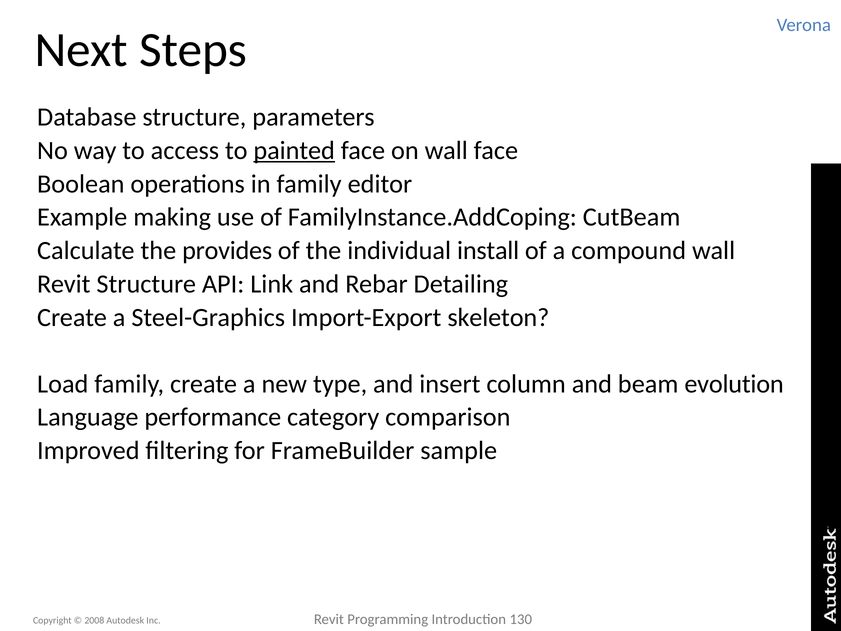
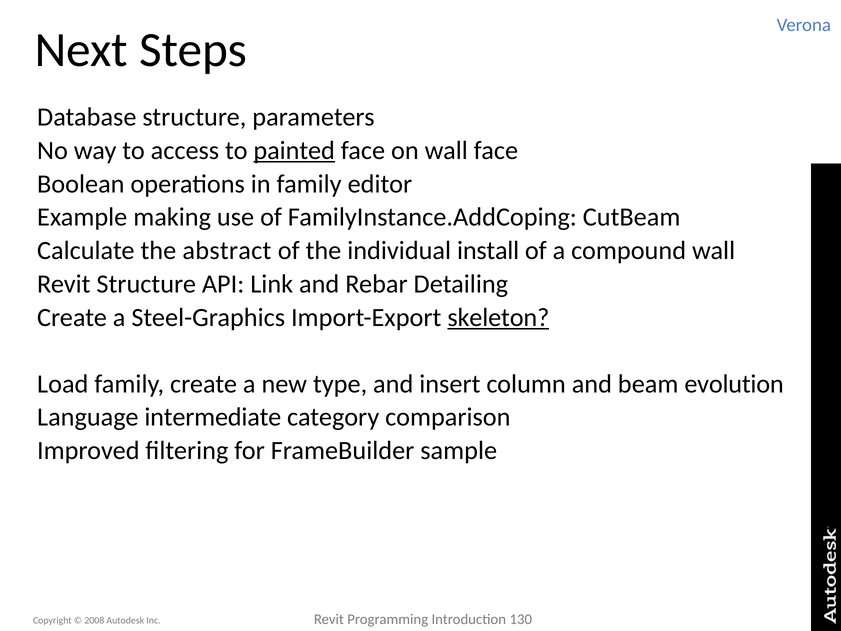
provides: provides -> abstract (227, 251)
skeleton underline: none -> present (498, 317)
performance: performance -> intermediate (213, 417)
